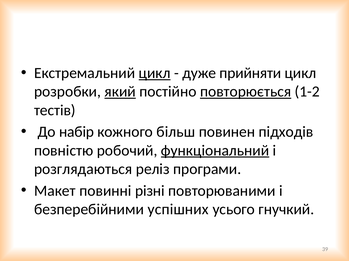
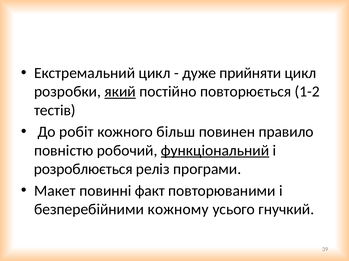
цикл underline: present -> none (155, 73)
повторюється underline: present -> none (246, 92)
набір: набір -> робіт (76, 132)
підходів: підходів -> правило (286, 132)
розглядаються: розглядаються -> розроблюється (83, 169)
різні: різні -> факт (150, 191)
успішних: успішних -> кожному (178, 210)
